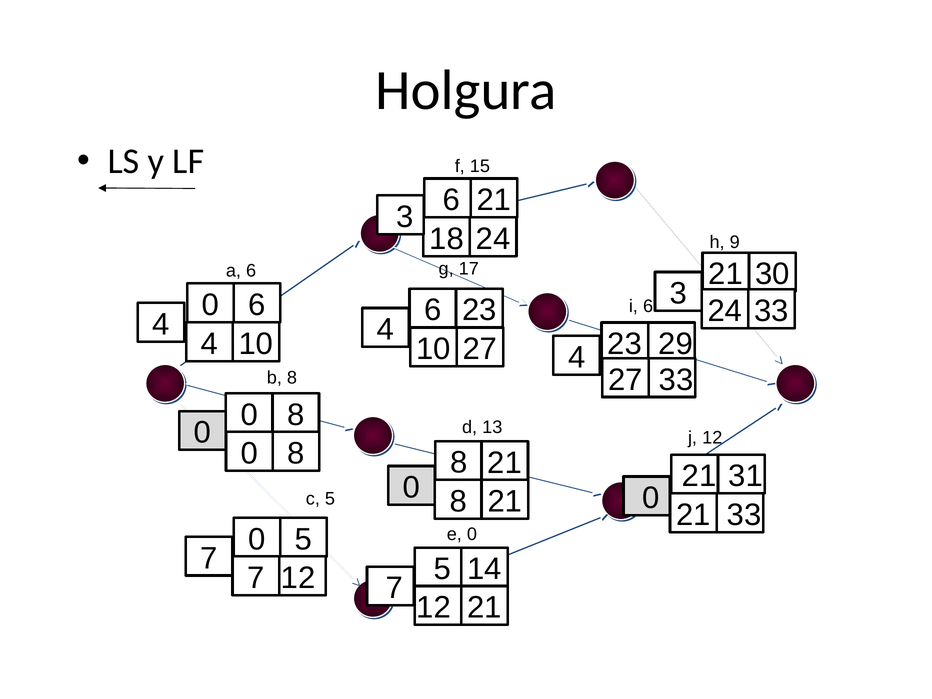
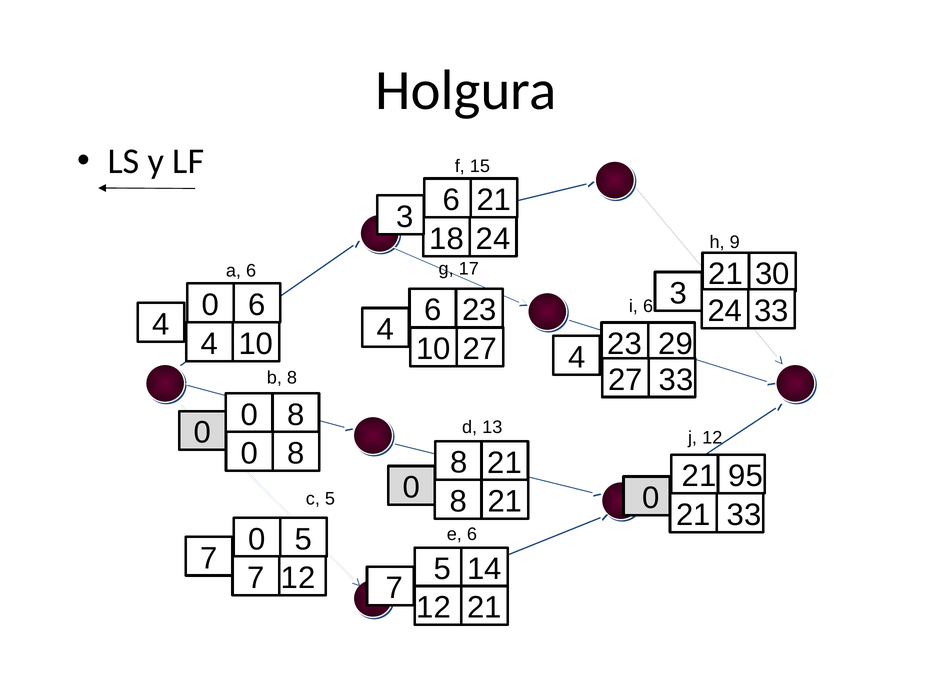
31: 31 -> 95 (746, 476)
e 0: 0 -> 6 (472, 534)
